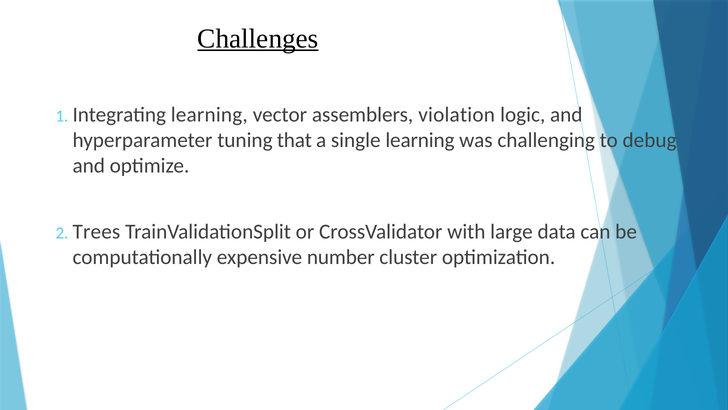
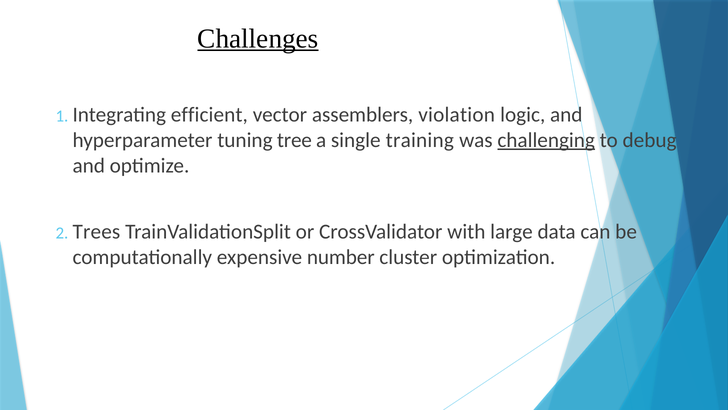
Integrating learning: learning -> efficient (209, 114)
that: that -> tree (294, 140)
single learning: learning -> training (420, 140)
challenging underline: none -> present (546, 140)
